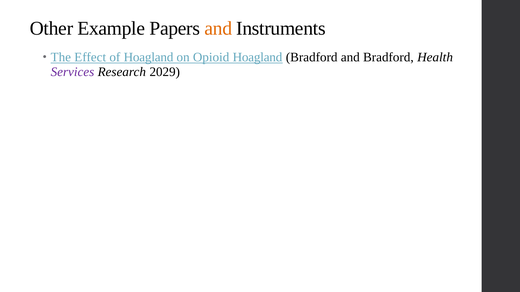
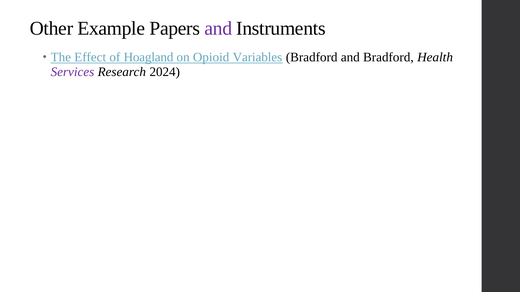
and colour: orange -> purple (218, 28)
Opioid Hoagland: Hoagland -> Variables (257, 57)
2029: 2029 -> 2024 (165, 72)
